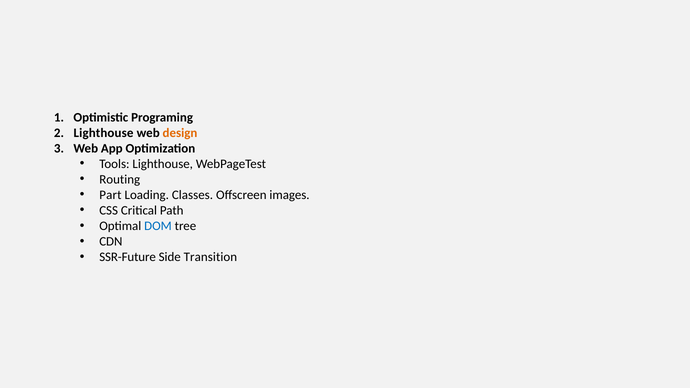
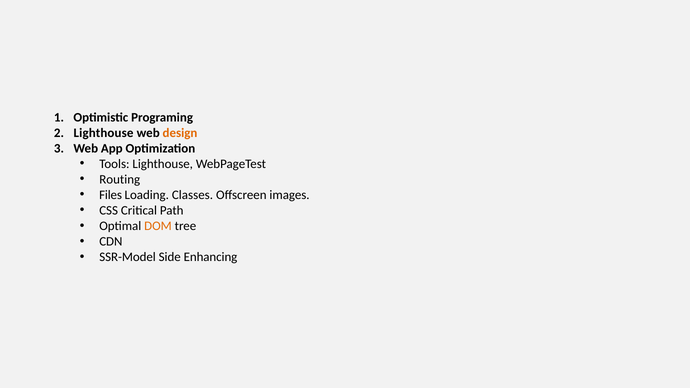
Part: Part -> Files (111, 195)
DOM colour: blue -> orange (158, 226)
SSR-Future: SSR-Future -> SSR-Model (128, 257)
Transition: Transition -> Enhancing (210, 257)
